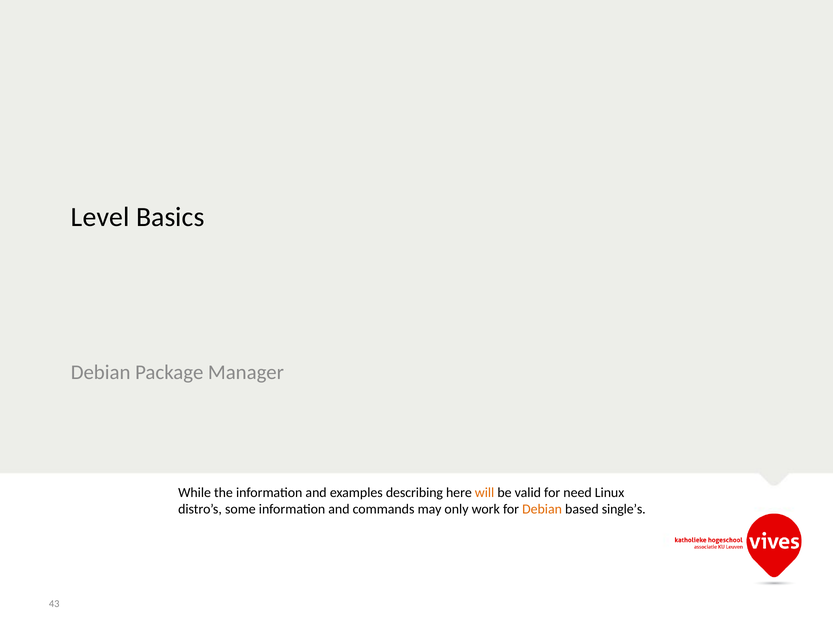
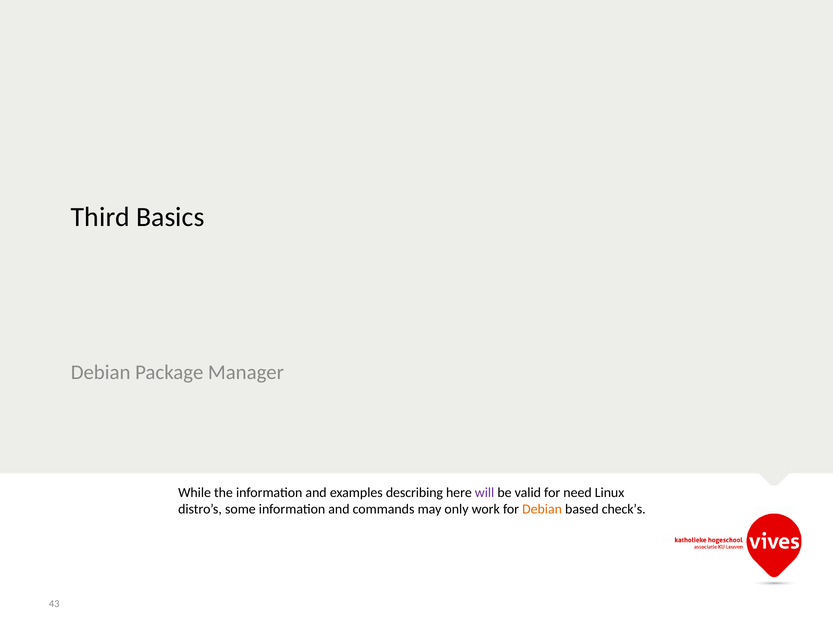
Level: Level -> Third (100, 217)
will colour: orange -> purple (485, 492)
single’s: single’s -> check’s (624, 509)
